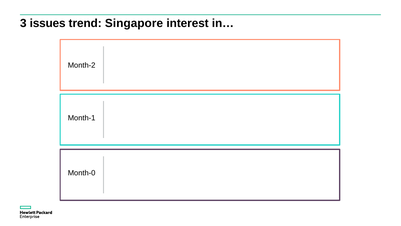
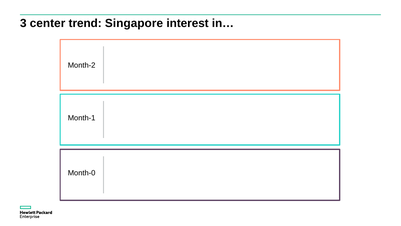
issues: issues -> center (48, 23)
